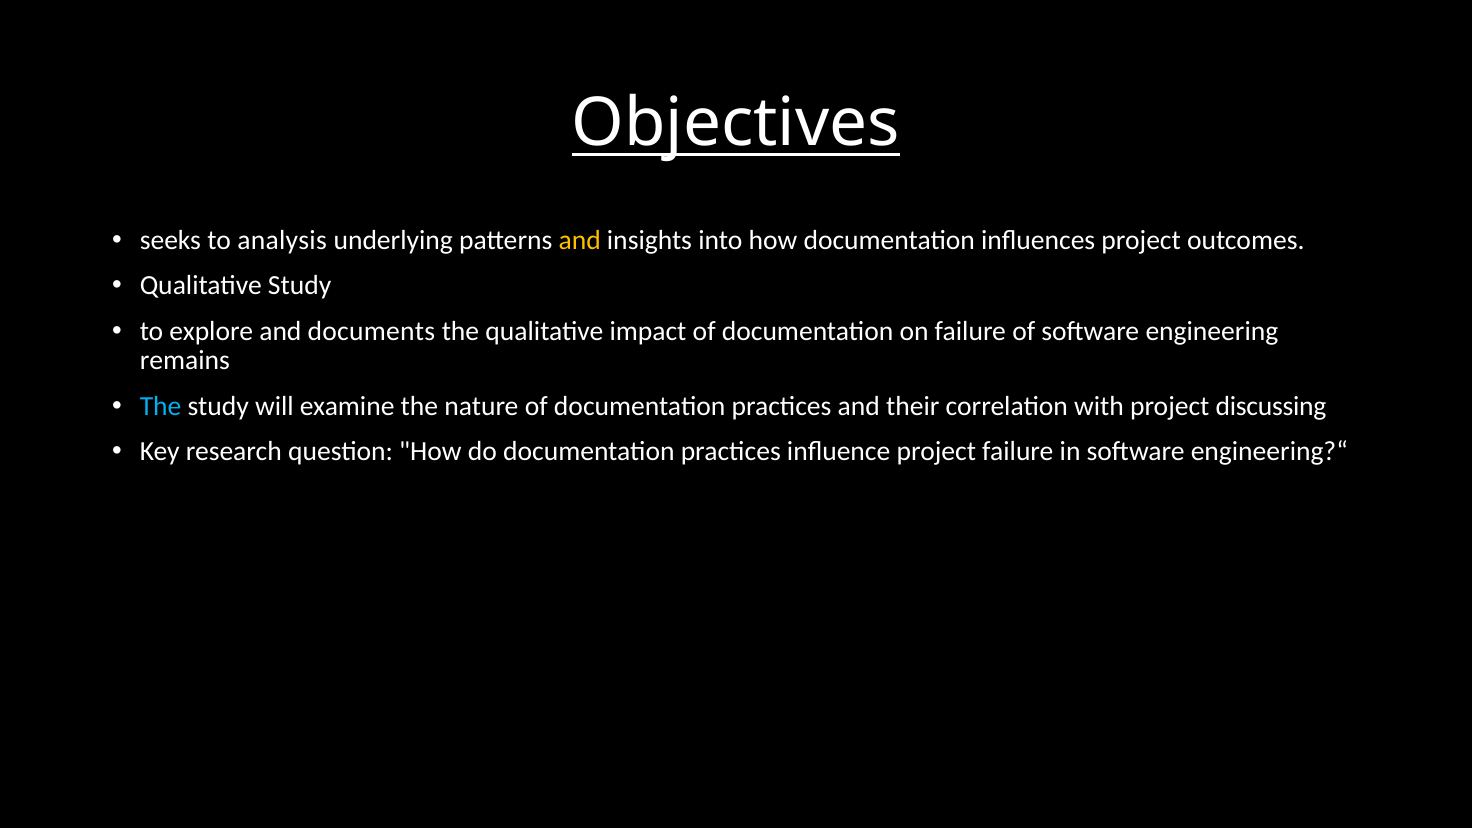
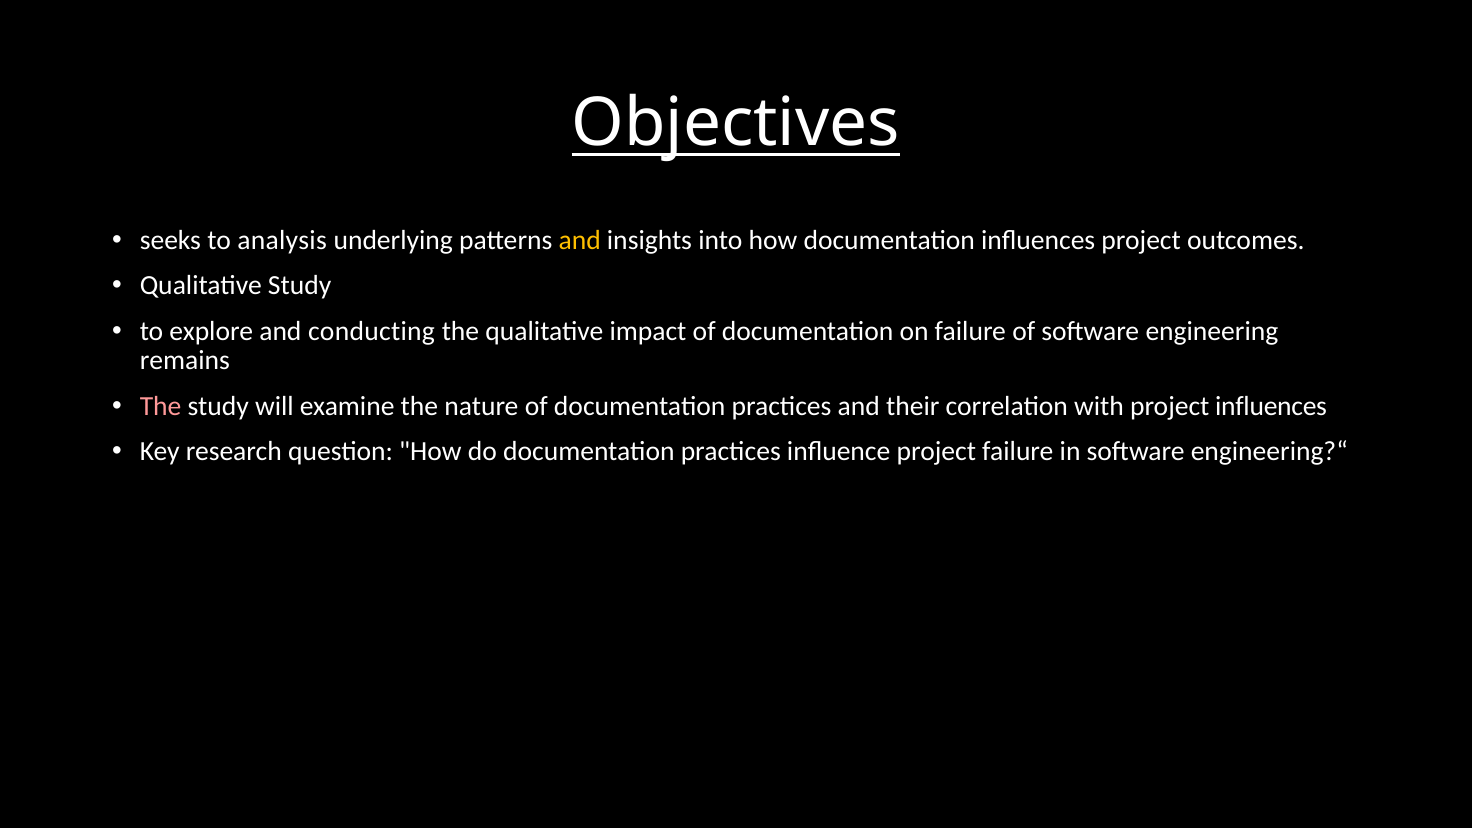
documents: documents -> conducting (371, 331)
The colour: light blue -> pink (161, 406)
project discussing: discussing -> influences (1271, 406)
